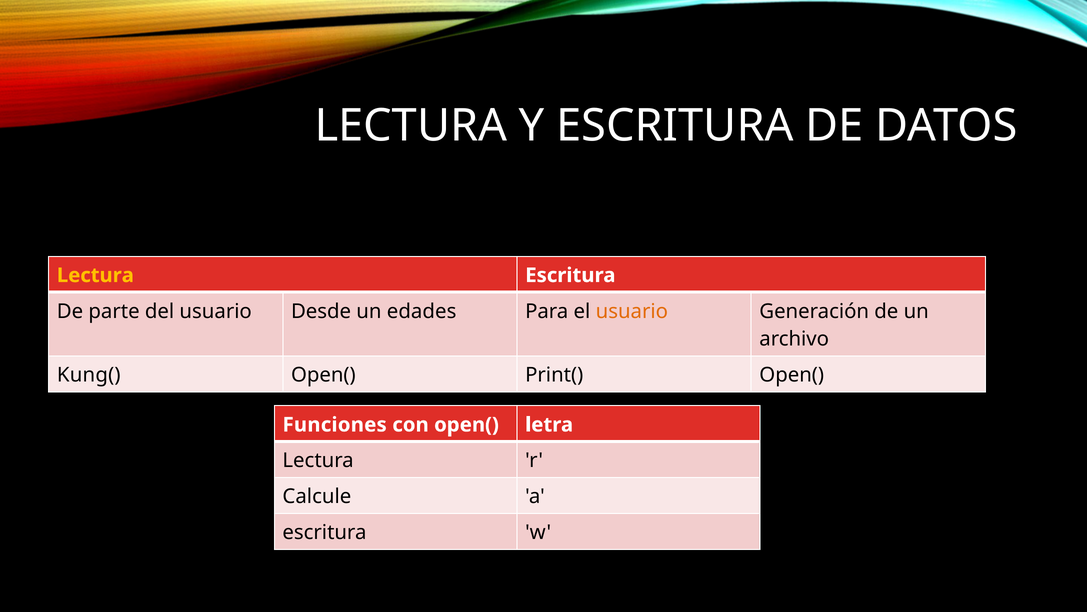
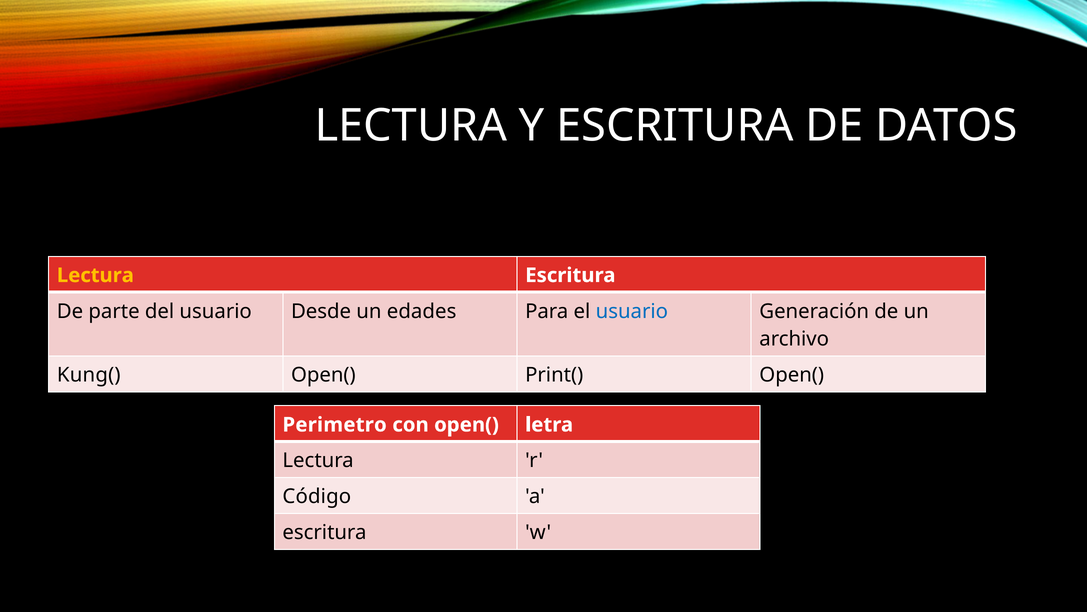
usuario colour: orange -> blue (632, 311)
Funciones: Funciones -> Perimetro (335, 424)
Calcule: Calcule -> Código (317, 496)
